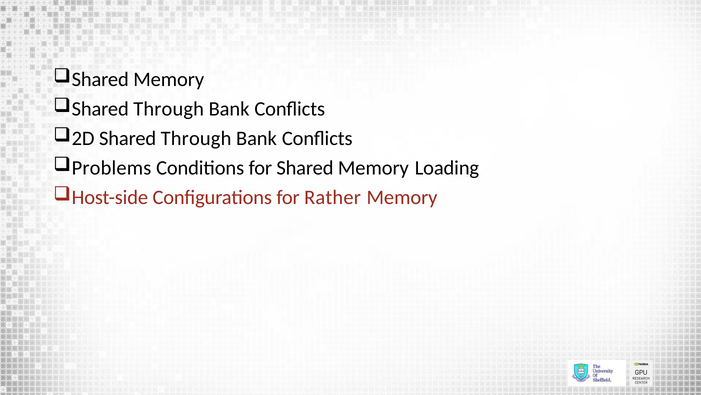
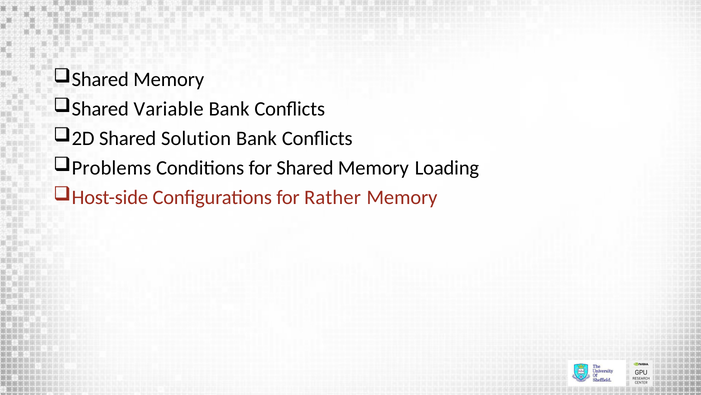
Through: Through -> Variable (169, 109)
2D Shared Through: Through -> Solution (196, 138)
